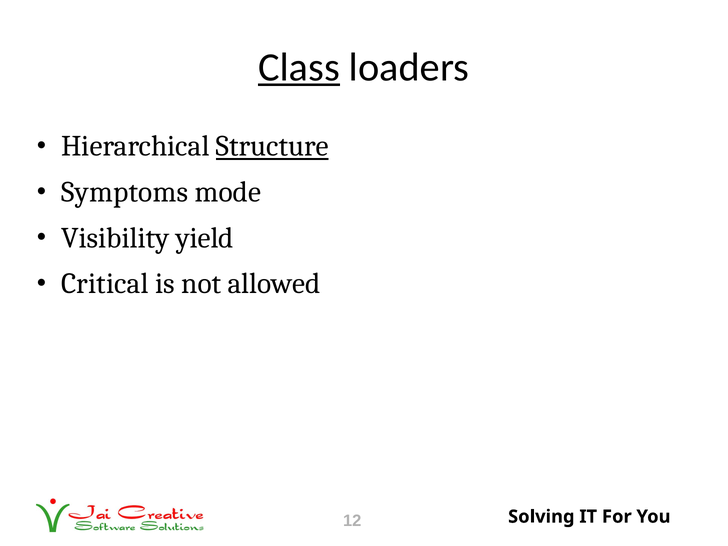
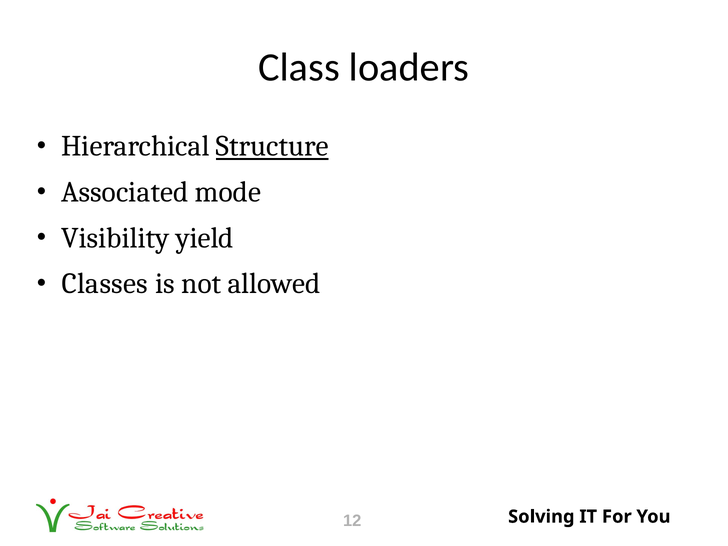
Class underline: present -> none (299, 67)
Symptoms: Symptoms -> Associated (125, 192)
Critical: Critical -> Classes (105, 284)
